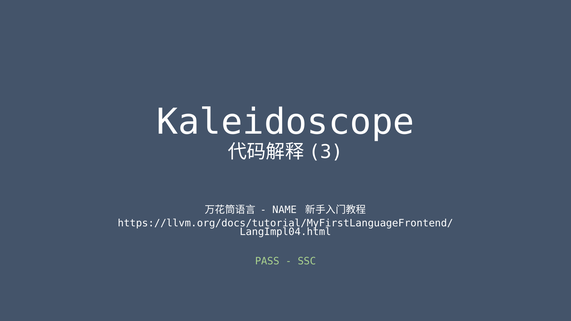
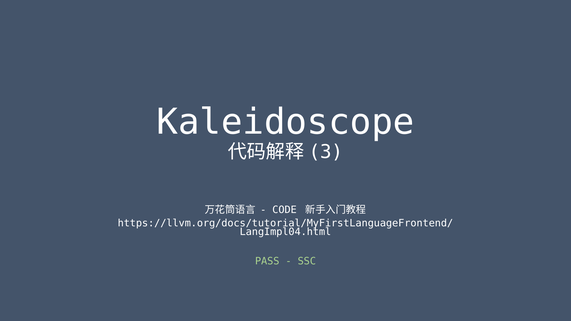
NAME: NAME -> CODE (285, 210)
